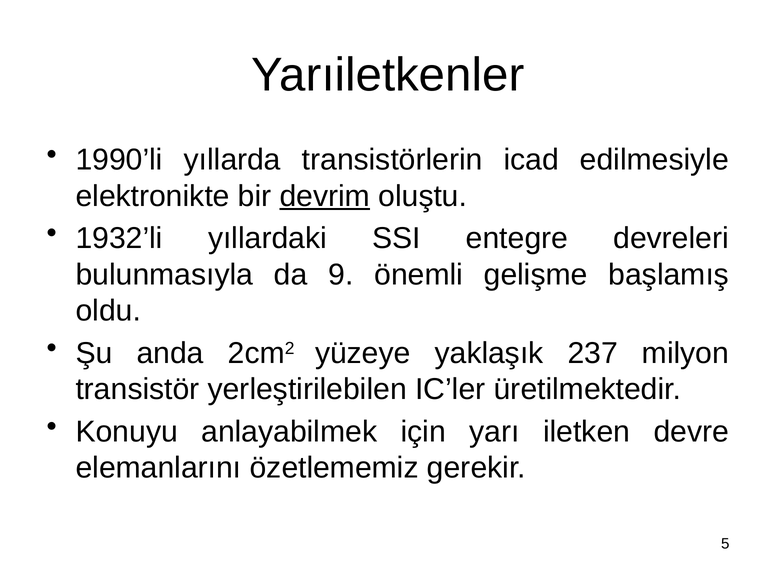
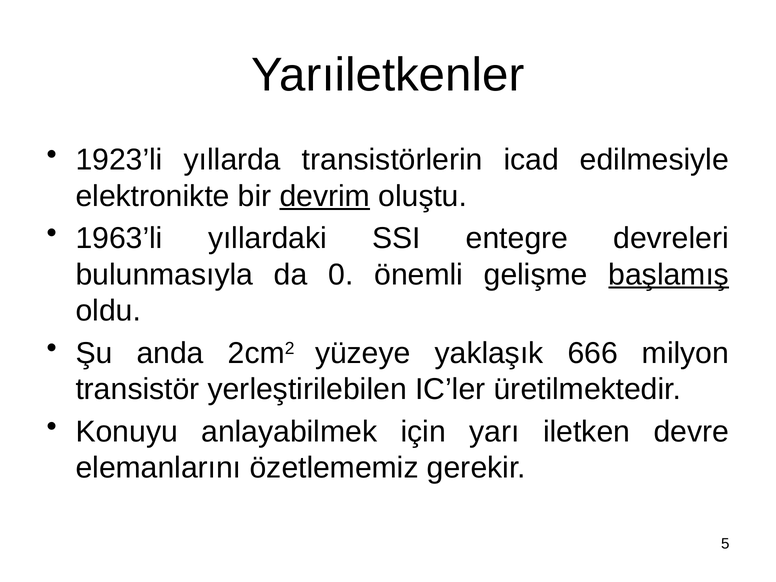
1990’li: 1990’li -> 1923’li (119, 160)
1932’li: 1932’li -> 1963’li (119, 238)
9: 9 -> 0 (341, 275)
başlamış underline: none -> present (669, 275)
237: 237 -> 666 (593, 353)
